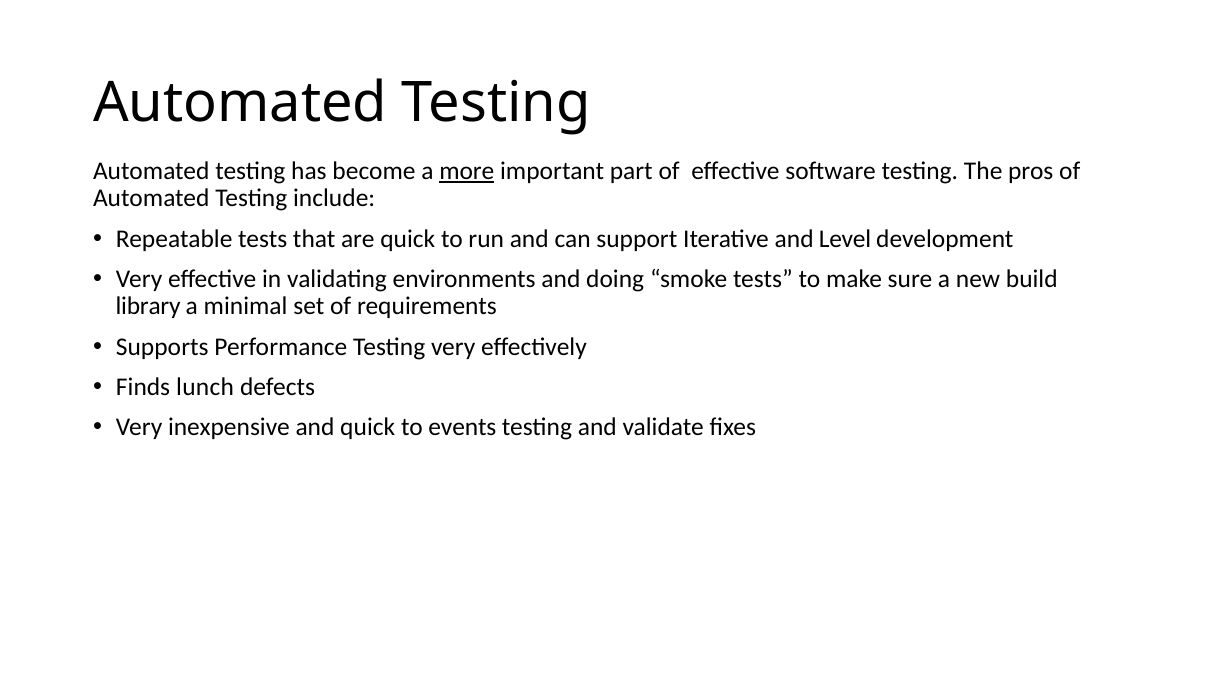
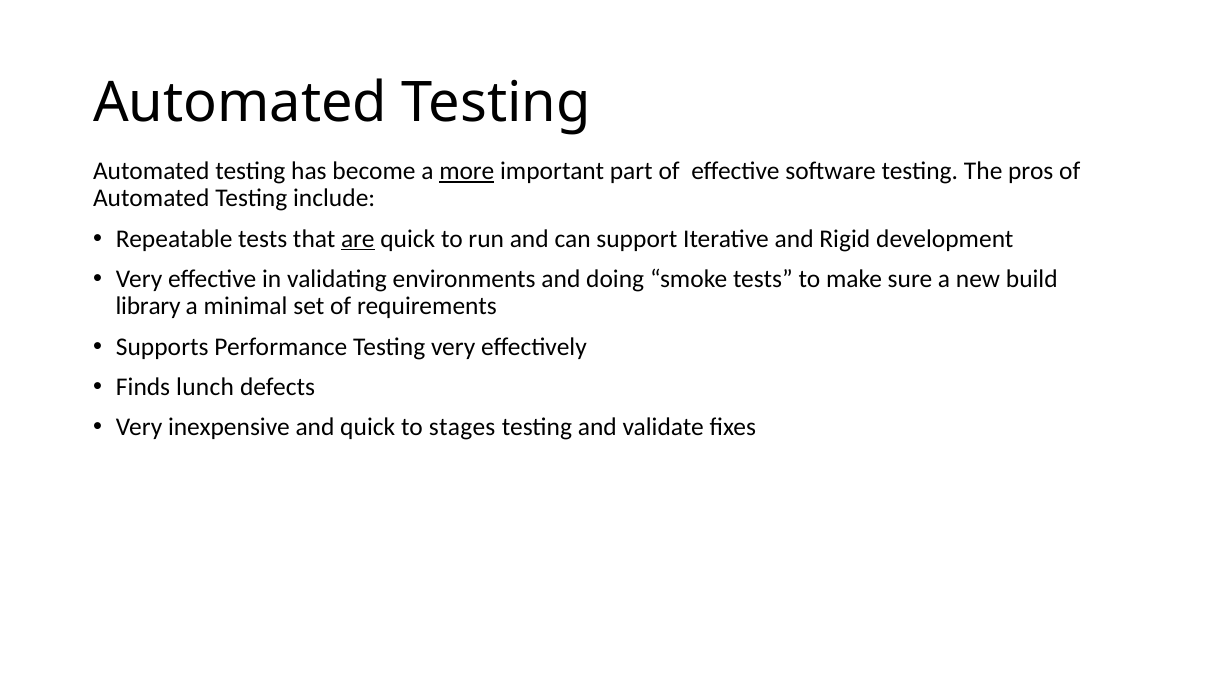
are underline: none -> present (358, 239)
Level: Level -> Rigid (845, 239)
events: events -> stages (462, 427)
